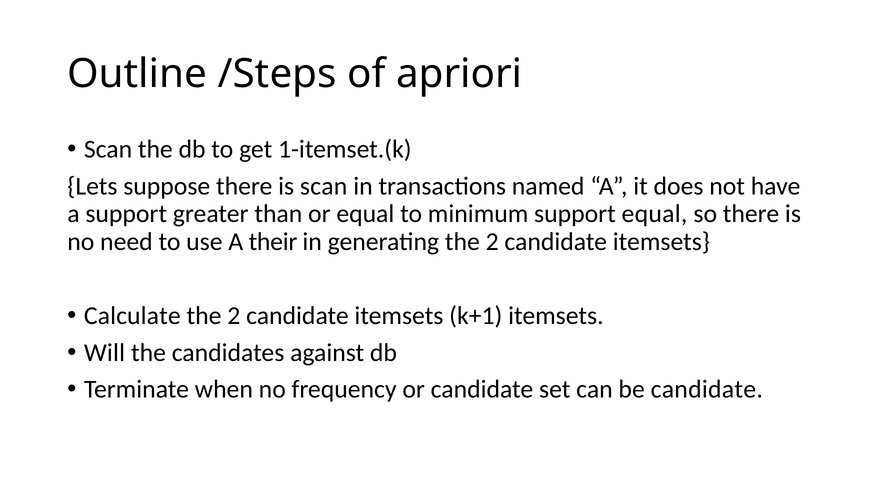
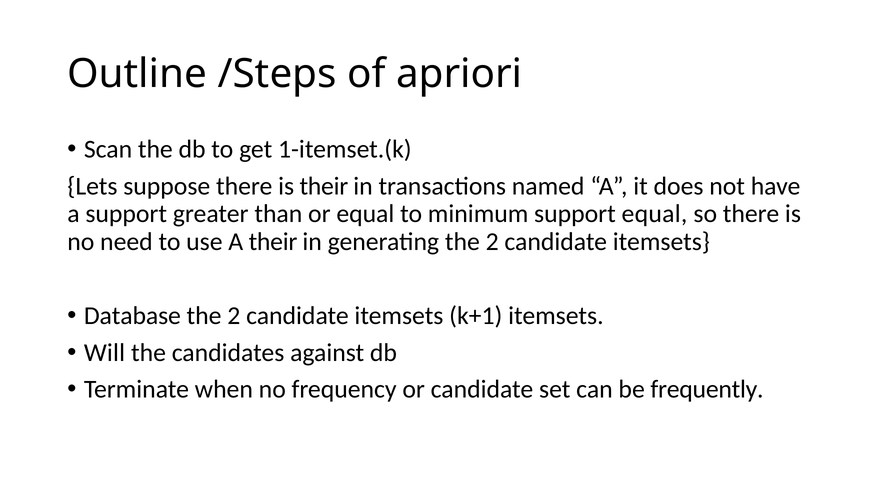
is scan: scan -> their (324, 186)
Calculate: Calculate -> Database (132, 316)
be candidate: candidate -> frequently (707, 390)
